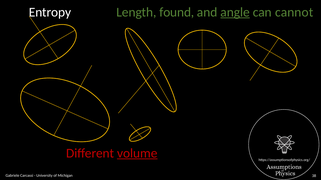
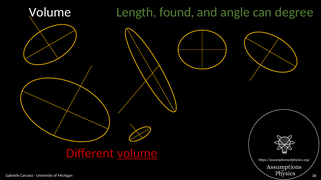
Entropy: Entropy -> Volume (50, 12)
angle underline: present -> none (235, 12)
cannot: cannot -> degree (294, 12)
